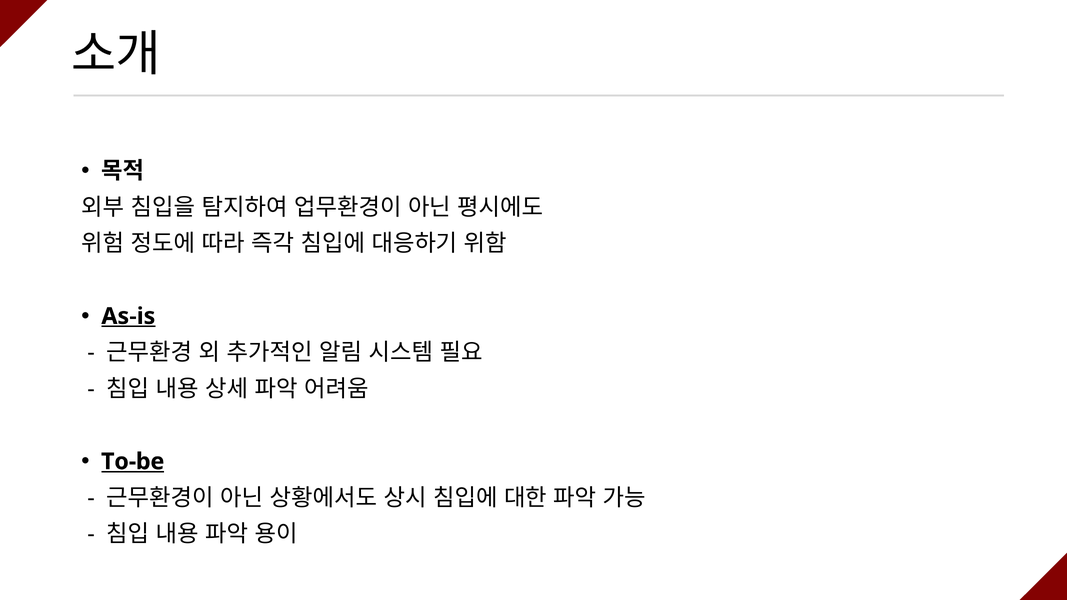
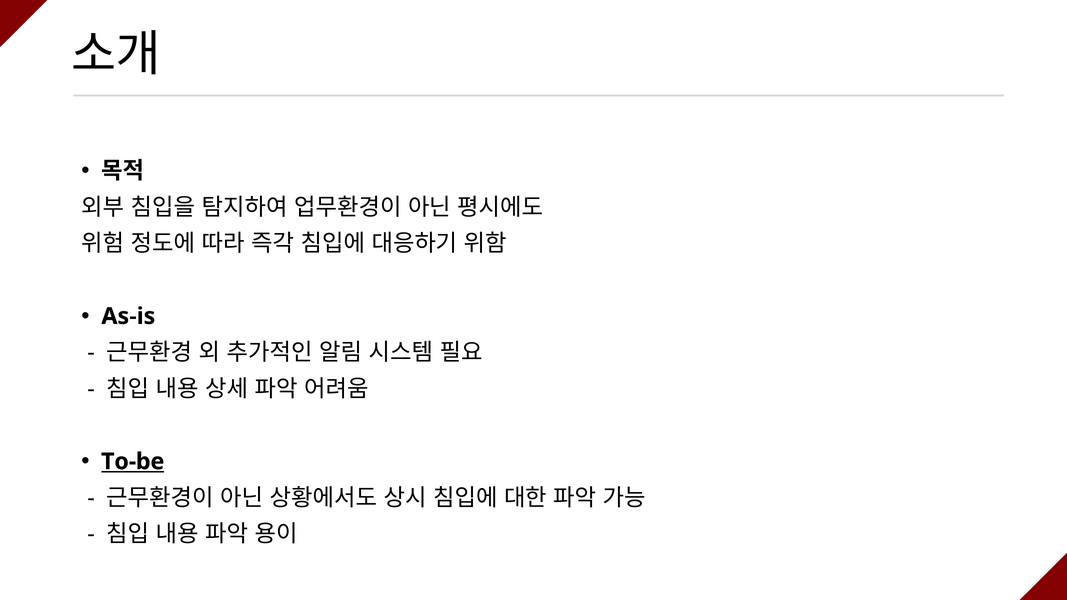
As-is underline: present -> none (128, 316)
